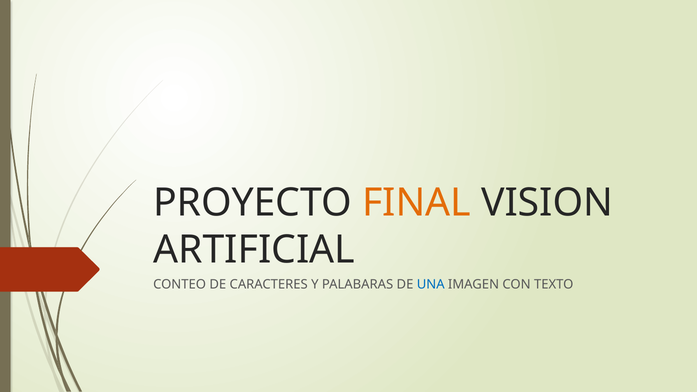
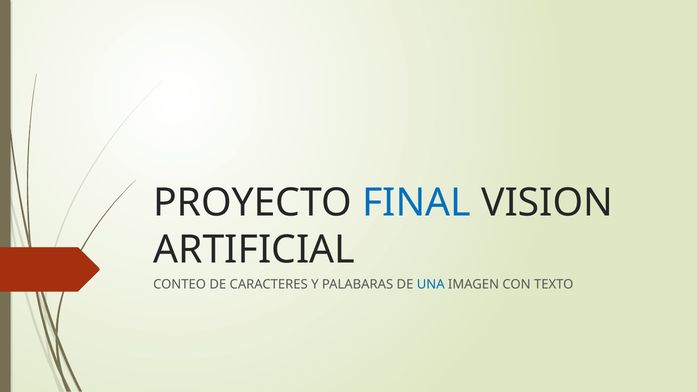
FINAL colour: orange -> blue (416, 203)
